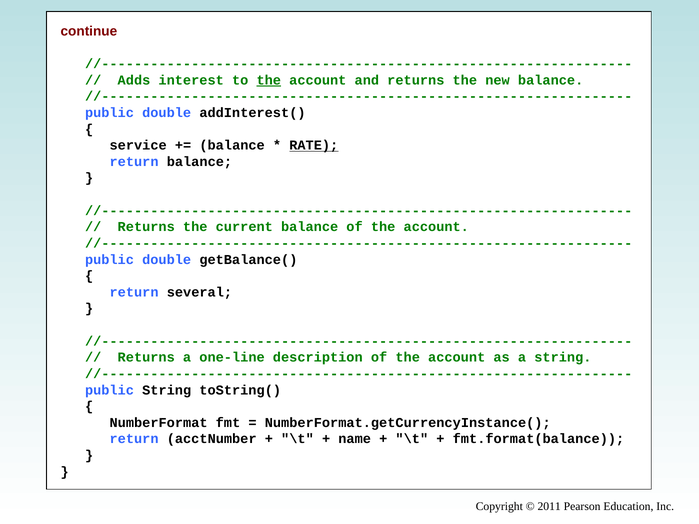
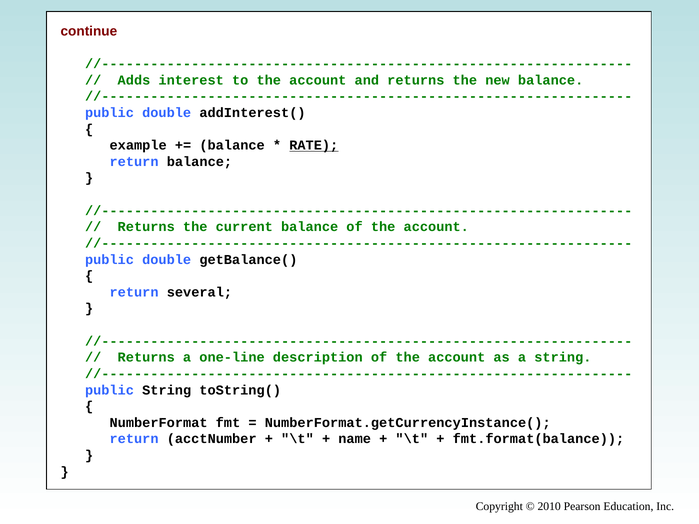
the underline: present -> none (269, 80)
service: service -> example (138, 145)
2011: 2011 -> 2010 (549, 506)
